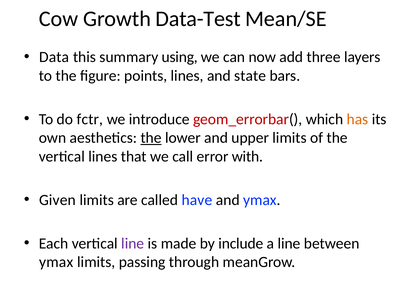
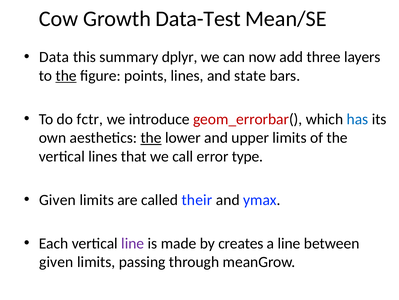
using: using -> dplyr (180, 57)
the underline: none -> present (66, 75)
has colour: orange -> blue (357, 119)
with: with -> type (247, 156)
have: have -> their (197, 199)
include: include -> creates (241, 243)
ymax: ymax -> given (56, 261)
